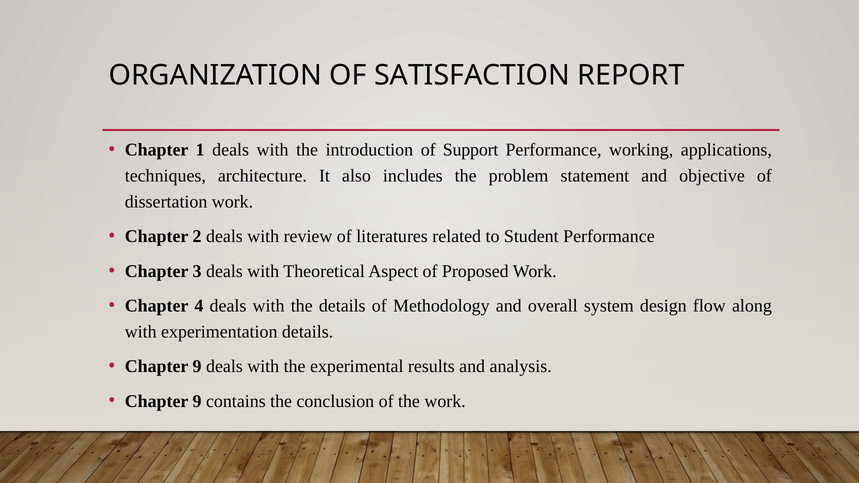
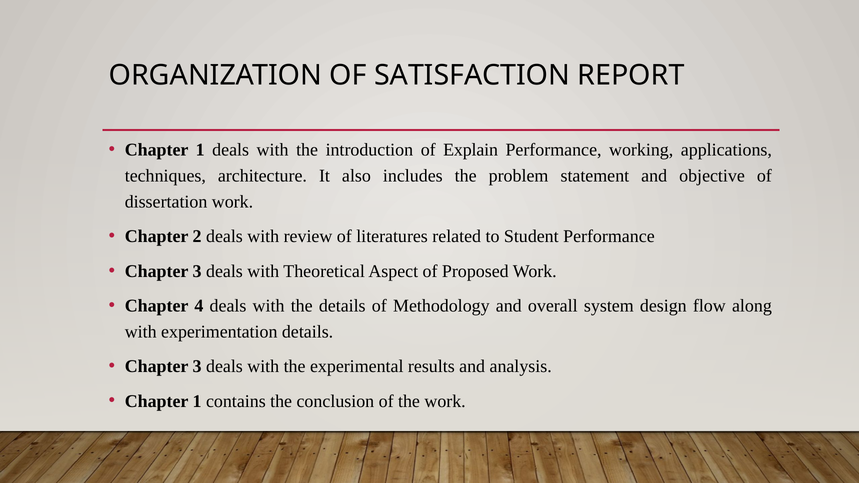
Support: Support -> Explain (471, 150)
9: 9 -> 3 (197, 367)
9: 9 -> 1 (197, 401)
